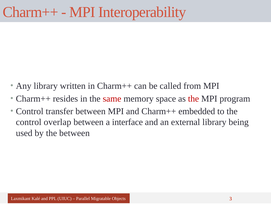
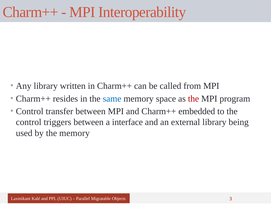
same colour: red -> blue (112, 98)
overlap: overlap -> triggers (58, 122)
the between: between -> memory (74, 133)
